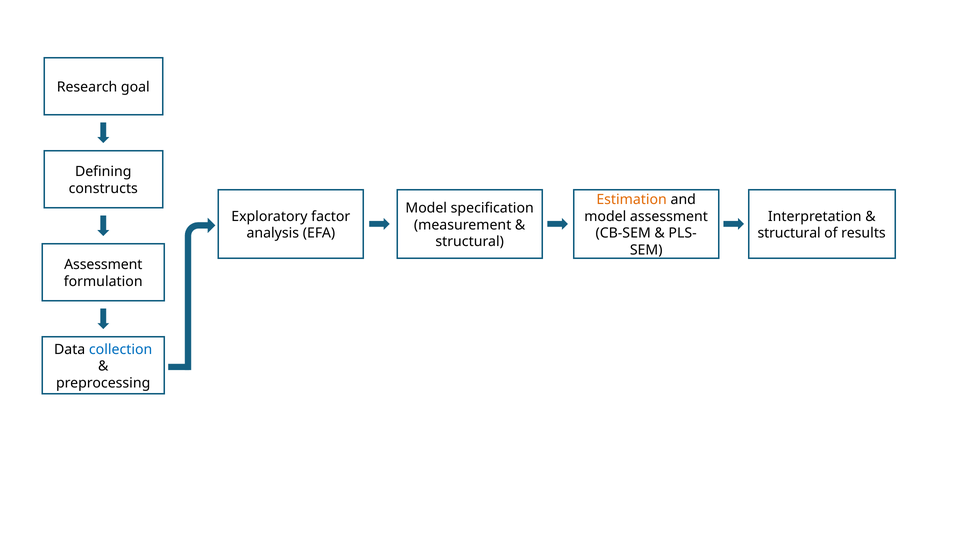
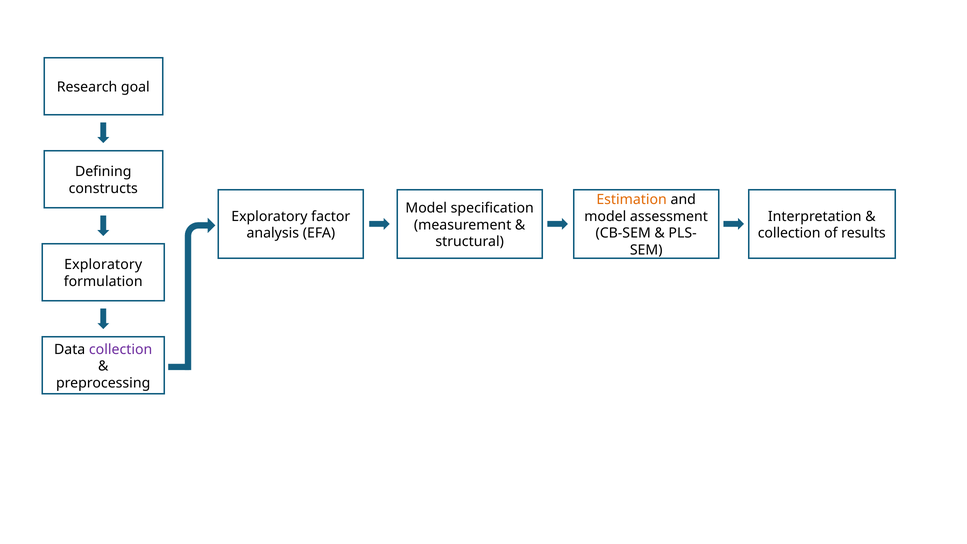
structural: structural -> collection (789, 233)
Assessment: Assessment -> Exploratory (103, 265)
collection colour: blue -> purple (121, 349)
